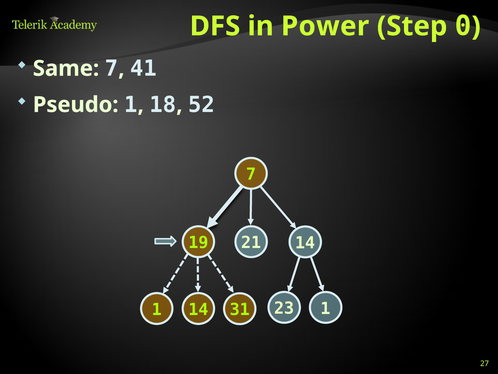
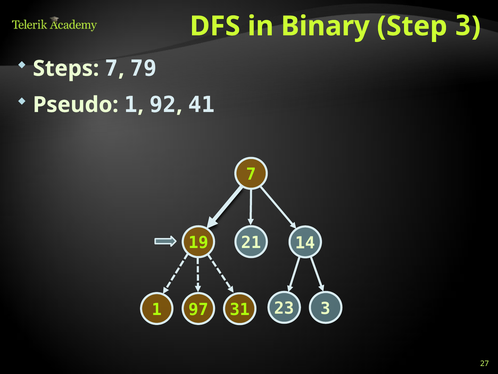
Power: Power -> Binary (325, 26)
Step 0: 0 -> 3 (463, 26)
Same: Same -> Steps (66, 68)
41: 41 -> 79 (144, 68)
18: 18 -> 92 (163, 105)
52: 52 -> 41 (202, 105)
23 1: 1 -> 3 (326, 308)
1 14: 14 -> 97 (198, 309)
